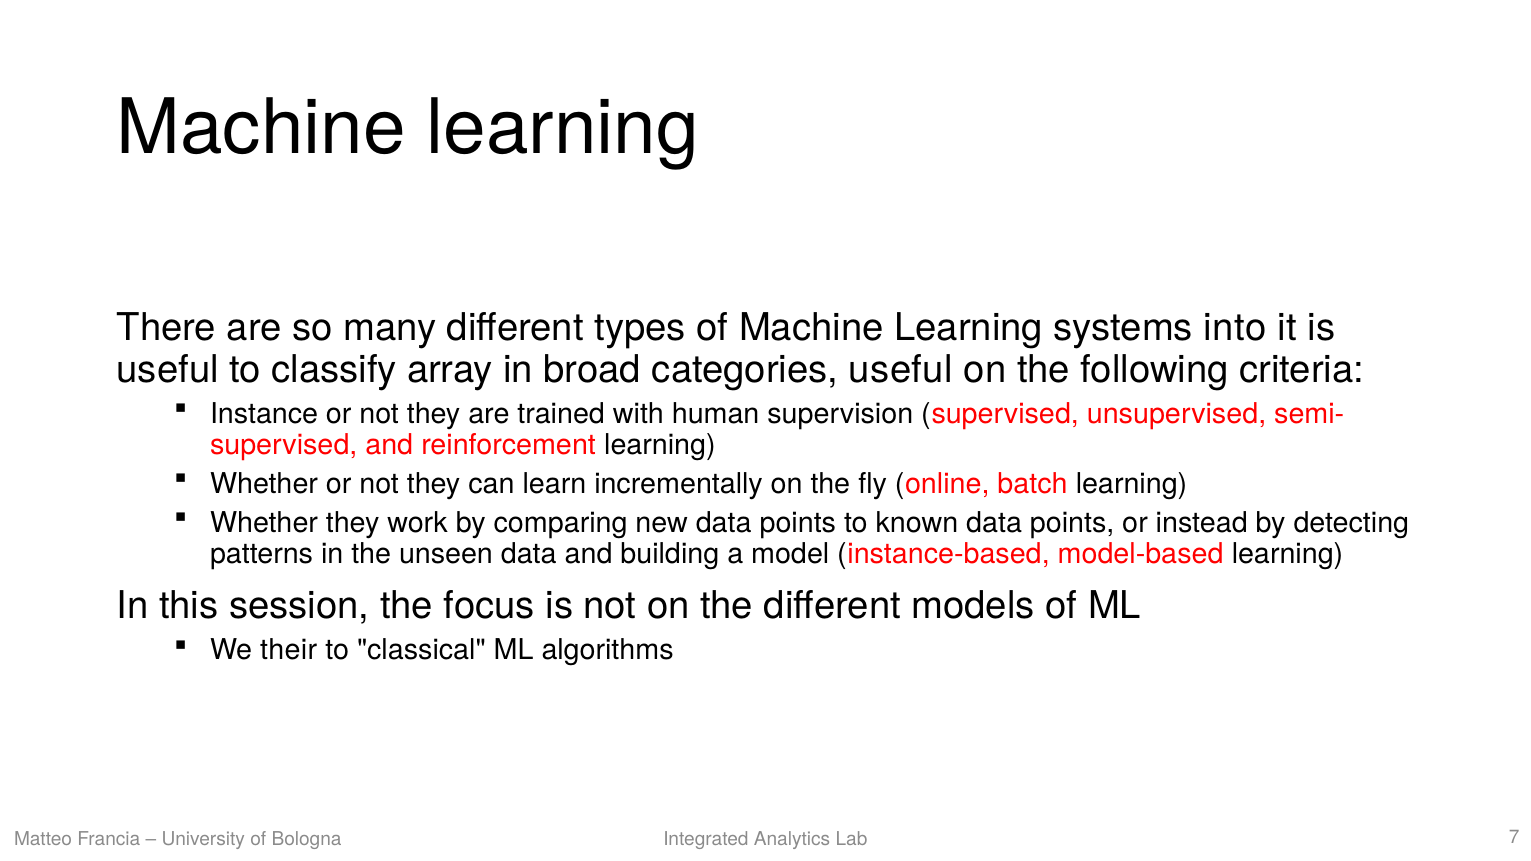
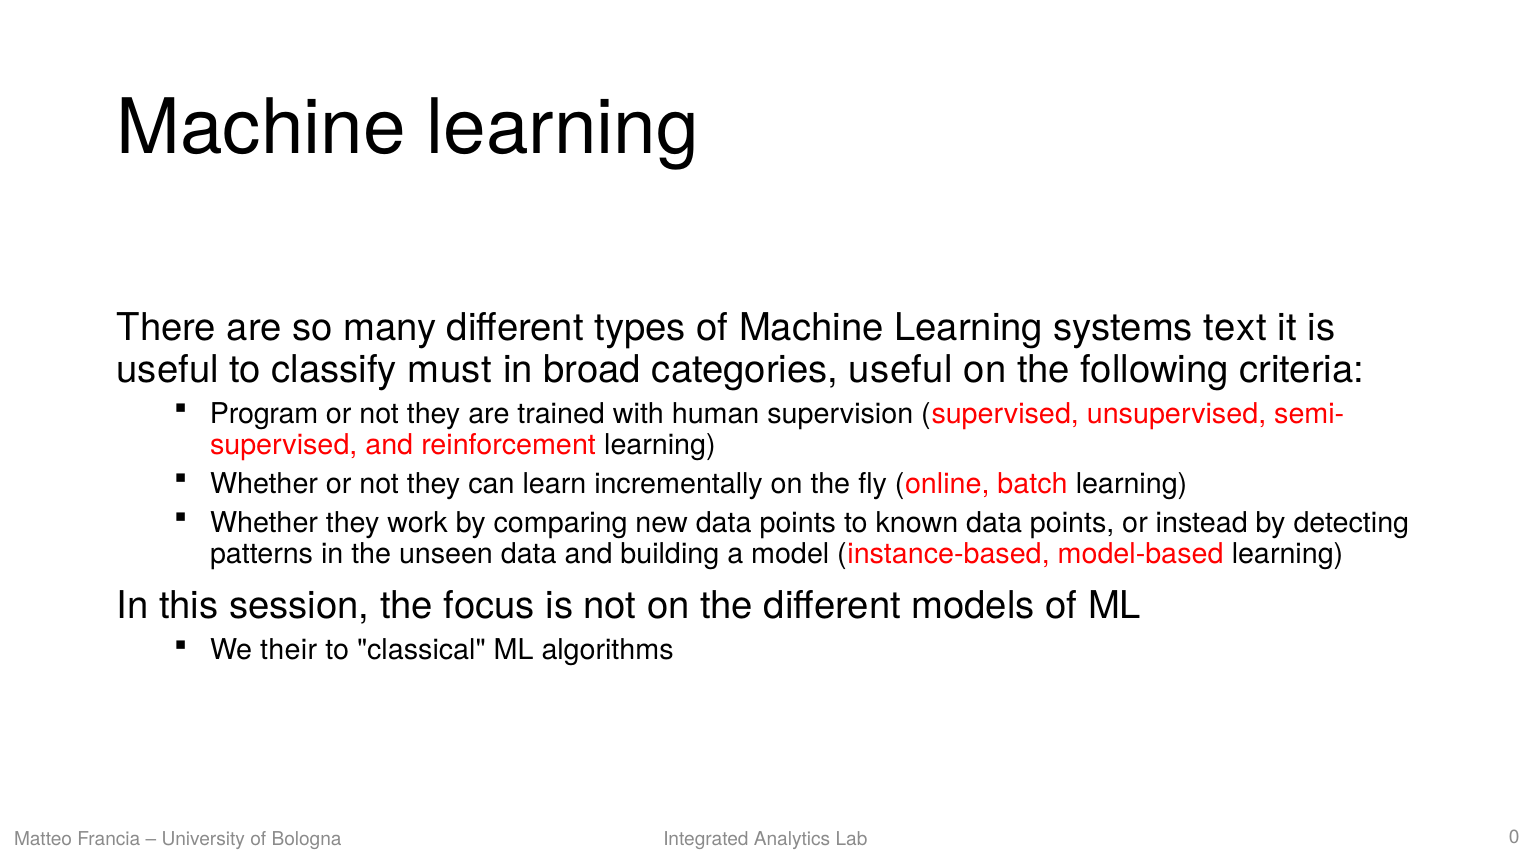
into: into -> text (1235, 328)
array: array -> must (450, 370)
Instance: Instance -> Program (264, 414)
7: 7 -> 0 (1514, 837)
